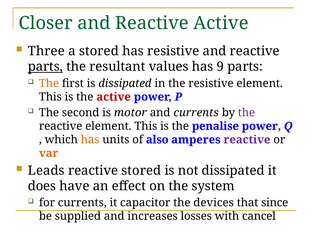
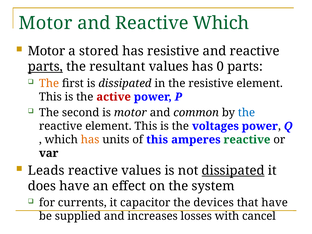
Closer: Closer -> Motor (46, 23)
Reactive Active: Active -> Which (221, 23)
Three: Three -> Motor (46, 51)
9: 9 -> 0 (220, 67)
and currents: currents -> common (196, 113)
the colour: purple -> blue (246, 113)
penalise: penalise -> voltages (215, 126)
of also: also -> this (157, 140)
reactive colour: purple -> green (247, 140)
var colour: orange -> black (49, 153)
reactive stored: stored -> values (141, 170)
dissipated underline: none -> present (233, 170)
that since: since -> have (275, 203)
